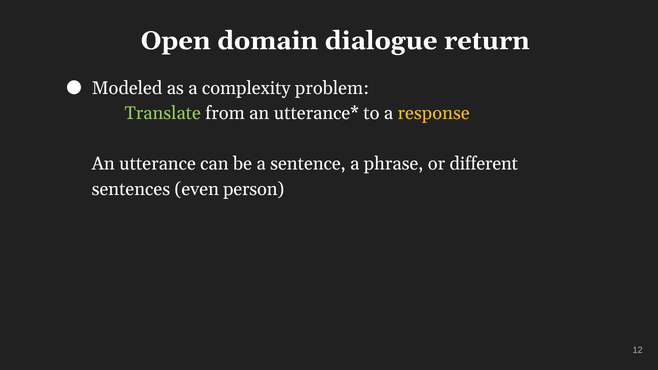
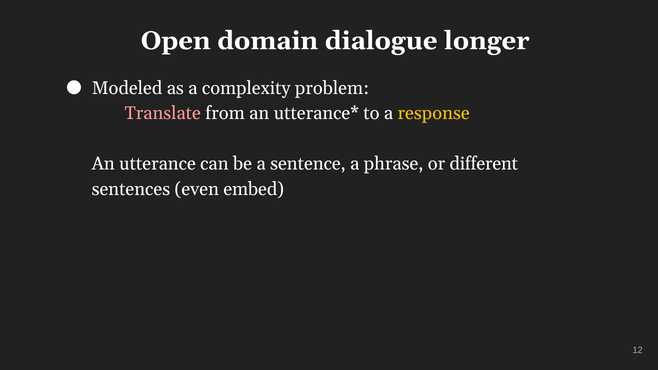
return: return -> longer (487, 41)
Translate colour: light green -> pink (163, 113)
person: person -> embed (254, 189)
